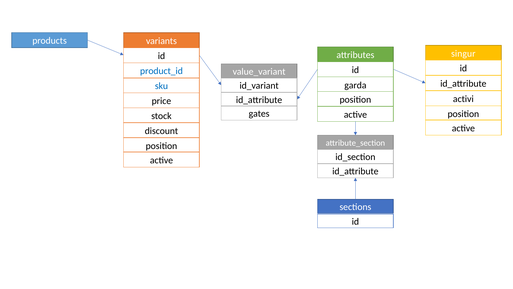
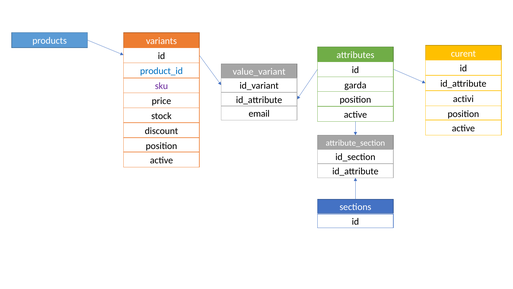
singur: singur -> curent (463, 54)
sku colour: blue -> purple (161, 86)
gates: gates -> email (259, 114)
